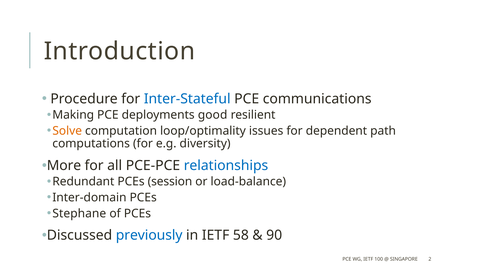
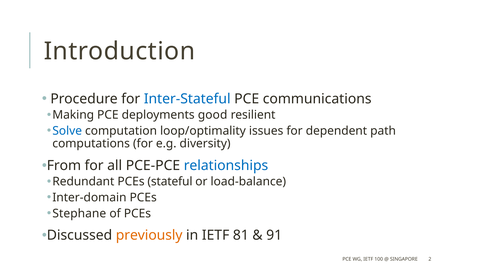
Solve colour: orange -> blue (67, 131)
More: More -> From (64, 166)
session: session -> stateful (170, 182)
previously colour: blue -> orange (149, 235)
58: 58 -> 81 (241, 235)
90: 90 -> 91 (274, 235)
